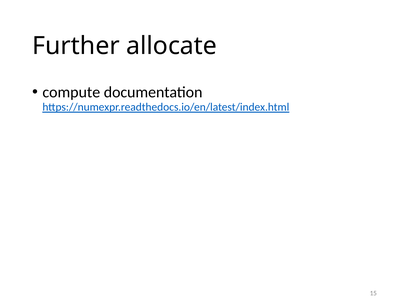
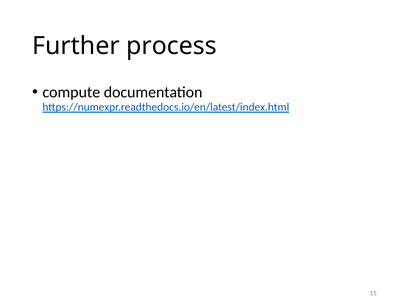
allocate: allocate -> process (172, 46)
